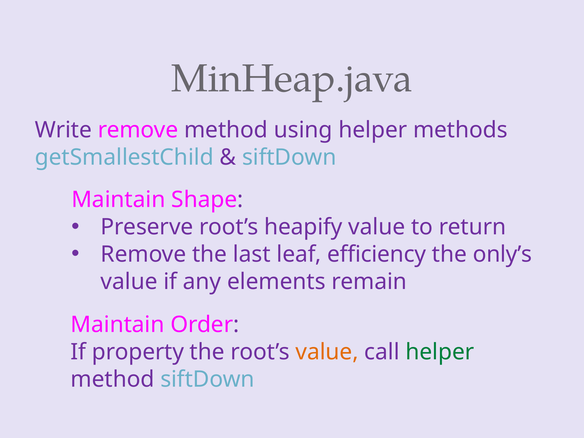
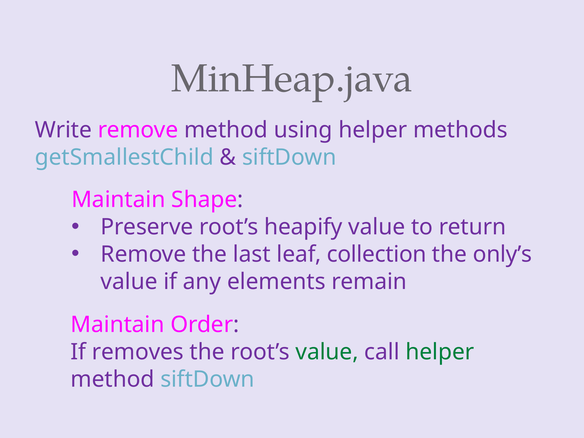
efficiency: efficiency -> collection (377, 254)
property: property -> removes (138, 352)
value colour: orange -> green (327, 352)
